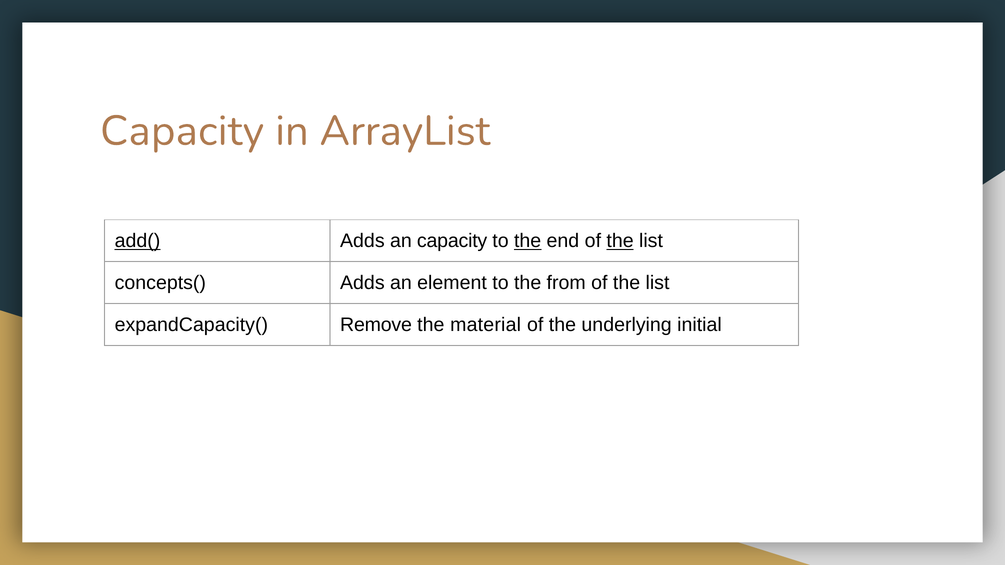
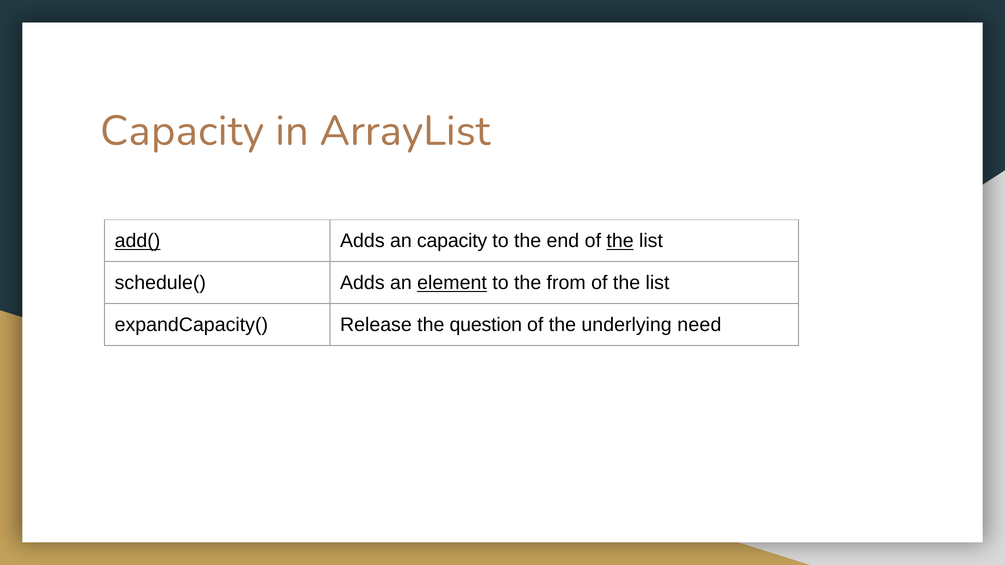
the underline: present -> none (528, 241)
concepts(: concepts( -> schedule( (160, 283)
element underline: none -> present (452, 283)
Remove: Remove -> Release (376, 325)
material: material -> question (486, 325)
initial: initial -> need (699, 325)
